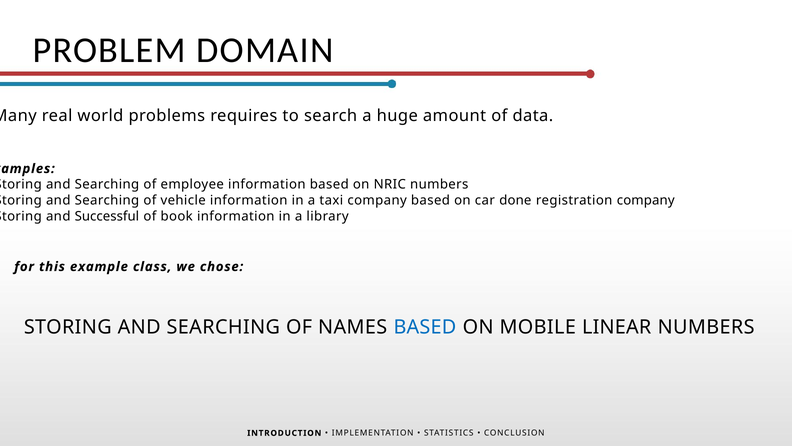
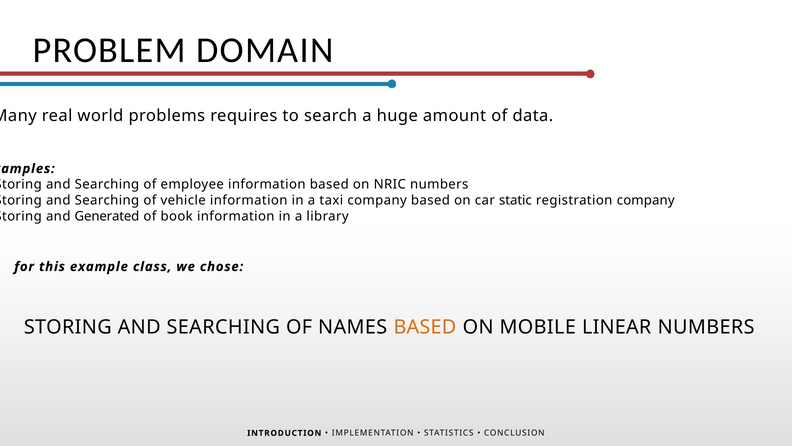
done: done -> static (515, 200)
Successful: Successful -> Generated (107, 216)
BASED colour: blue -> orange (425, 327)
